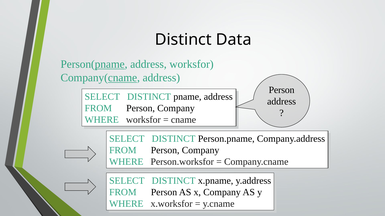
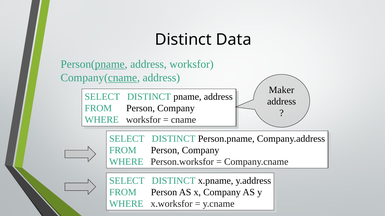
Person: Person -> Maker (282, 90)
